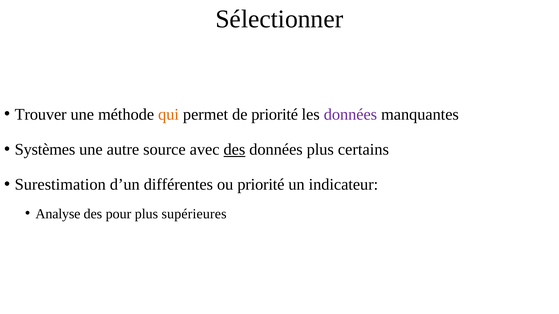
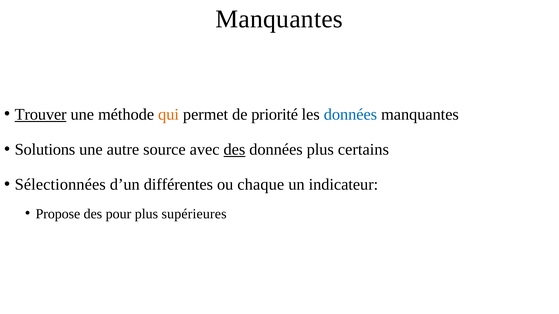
Sélectionner: Sélectionner -> Manquantes (279, 19)
Trouver underline: none -> present (41, 115)
données colour: purple -> blue (350, 115)
Systèmes: Systèmes -> Solutions (45, 150)
Surestimation: Surestimation -> Sélectionnées (60, 185)
ou priorité: priorité -> chaque (261, 185)
Analyse: Analyse -> Propose (58, 214)
